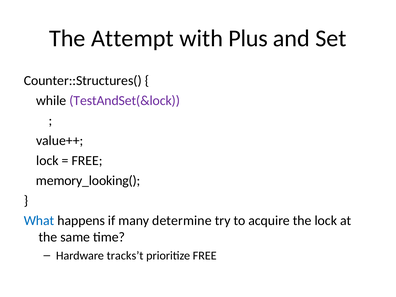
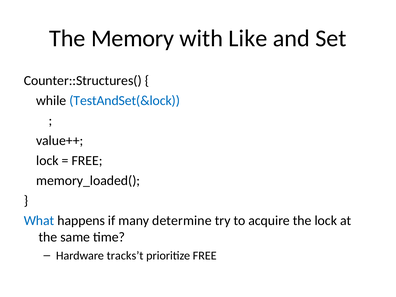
Attempt: Attempt -> Memory (133, 38)
Plus: Plus -> Like (248, 38)
TestAndSet(&lock colour: purple -> blue (125, 101)
memory_looking(: memory_looking( -> memory_loaded( (88, 181)
